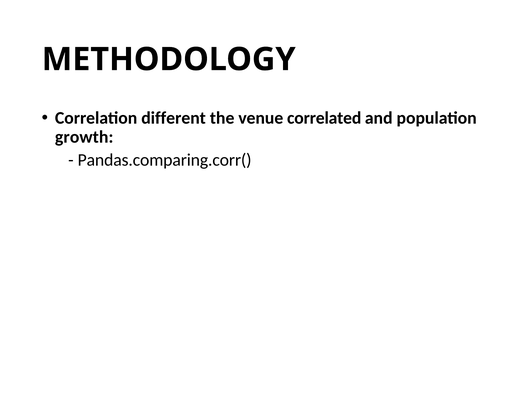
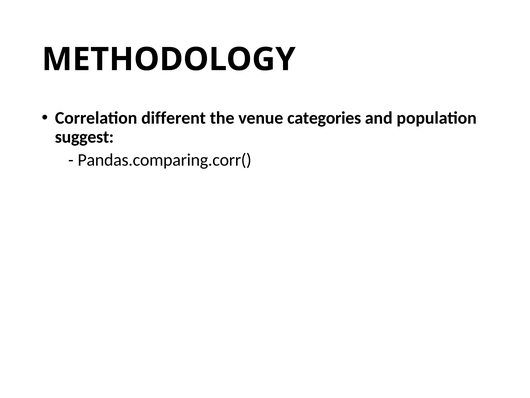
correlated: correlated -> categories (324, 118)
growth: growth -> suggest (84, 137)
